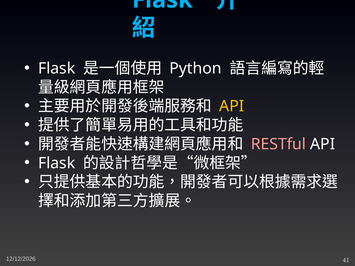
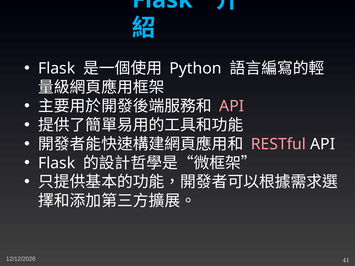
API colour: yellow -> pink (232, 106)
